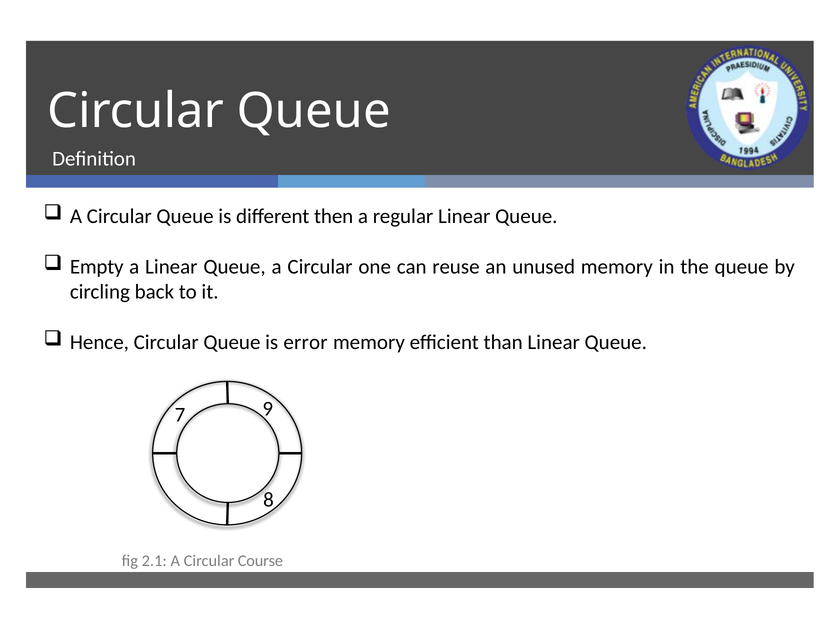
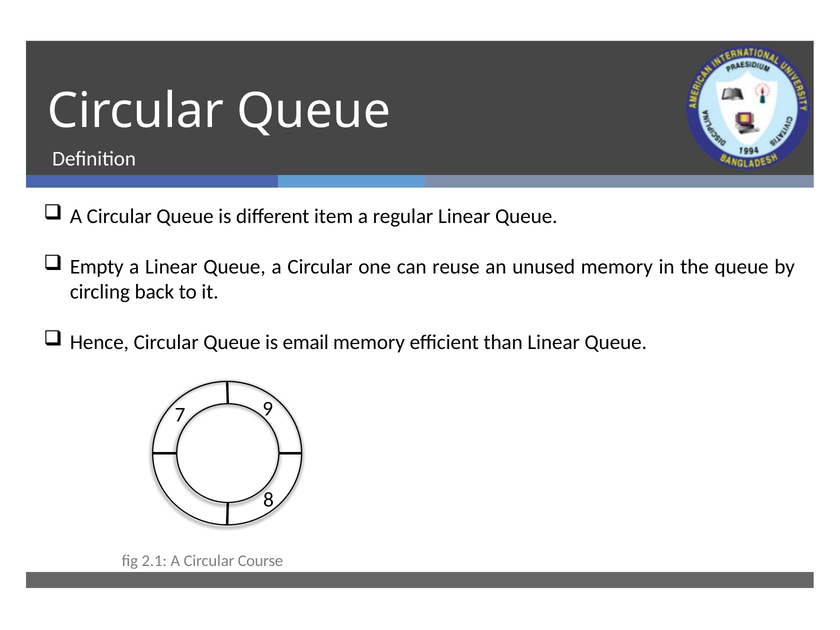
then: then -> item (334, 216)
error: error -> email (306, 342)
